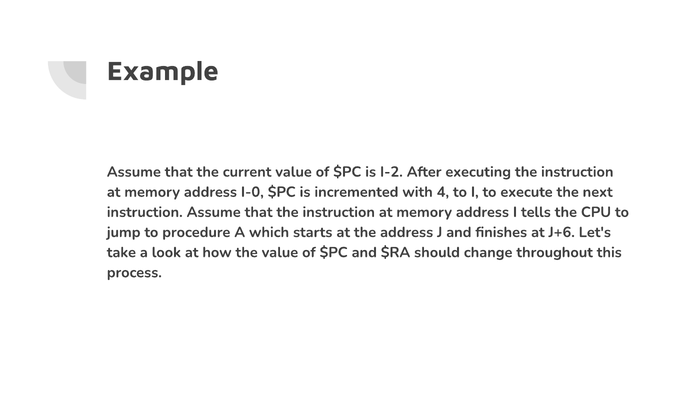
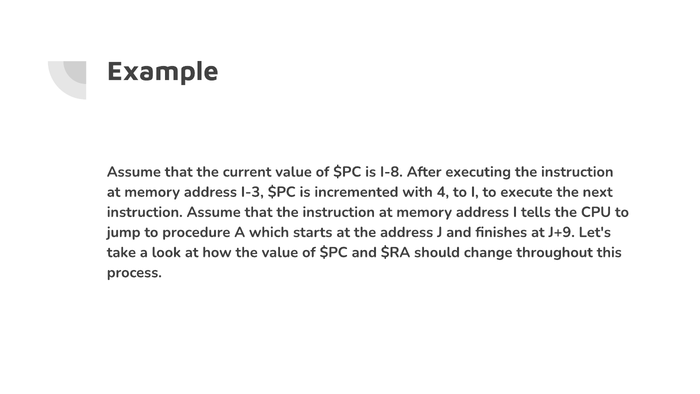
I-2: I-2 -> I-8 (391, 172)
I-0: I-0 -> I-3 (252, 192)
J+6: J+6 -> J+9 (562, 232)
